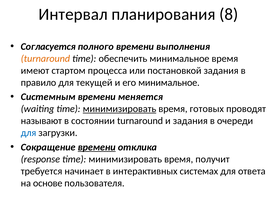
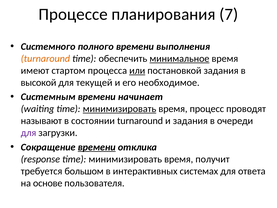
Интервал: Интервал -> Процессе (73, 14)
8: 8 -> 7 (229, 14)
Согласуется: Согласуется -> Системного (48, 47)
минимальное underline: none -> present (179, 59)
или underline: none -> present (137, 71)
правило: правило -> высокой (38, 83)
его минимальное: минимальное -> необходимое (169, 83)
меняется: меняется -> начинает (140, 97)
готовых: готовых -> процесс (207, 109)
для colour: blue -> purple (28, 133)
начинает: начинает -> большом (84, 171)
